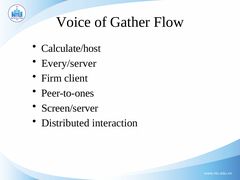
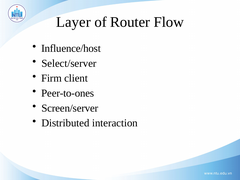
Voice: Voice -> Layer (73, 22)
Gather: Gather -> Router (130, 22)
Calculate/host: Calculate/host -> Influence/host (71, 48)
Every/server: Every/server -> Select/server (69, 63)
